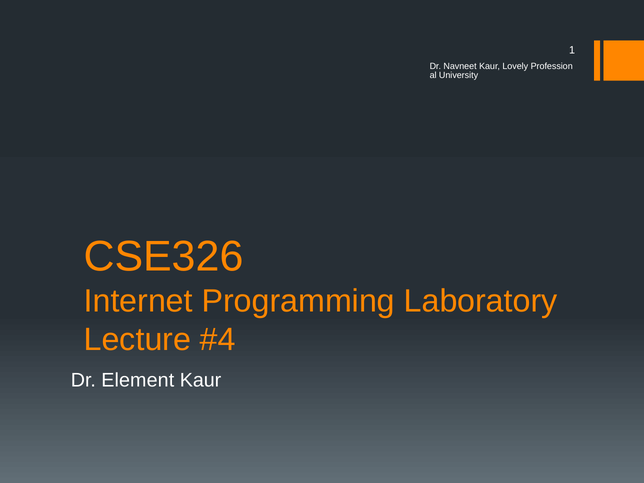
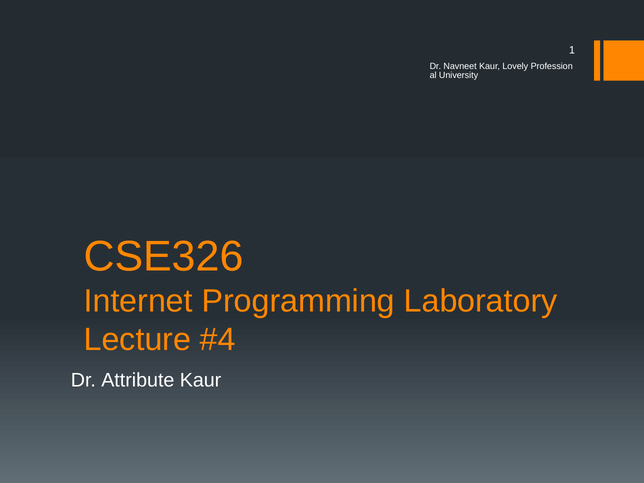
Element: Element -> Attribute (138, 380)
